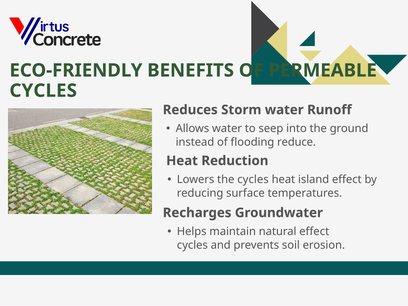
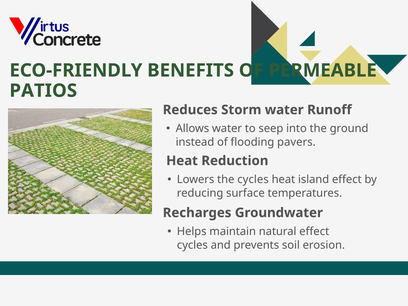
CYCLES: CYCLES -> PATIOS (43, 91)
reduce: reduce -> pavers (296, 142)
